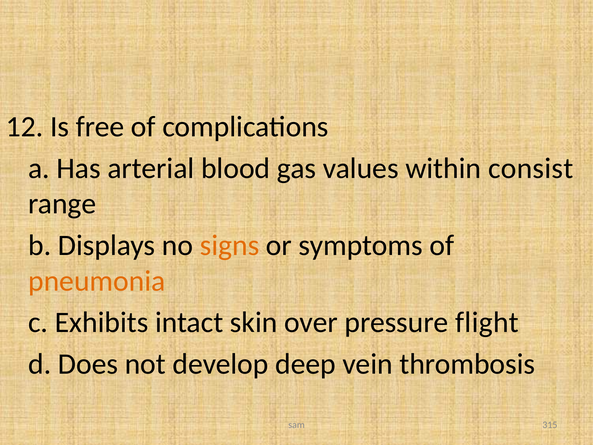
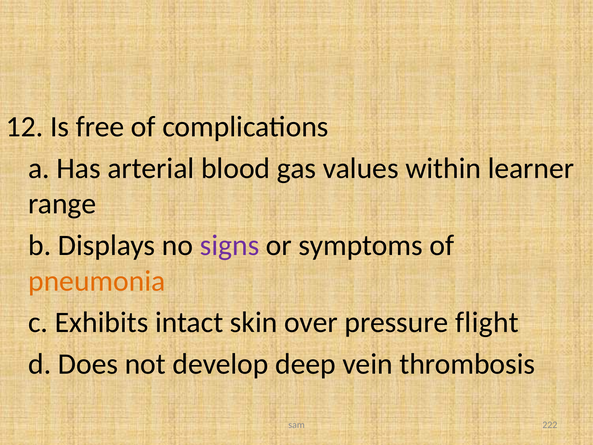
consist: consist -> learner (531, 168)
signs colour: orange -> purple (230, 245)
315: 315 -> 222 (550, 425)
